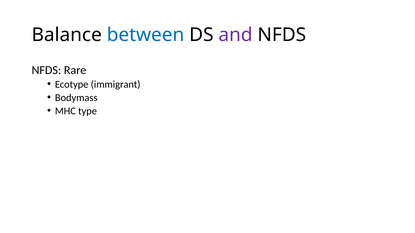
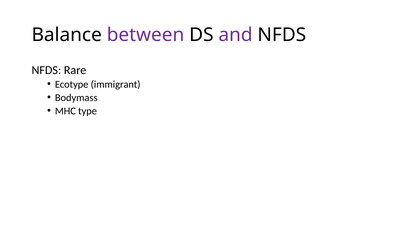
between colour: blue -> purple (146, 35)
